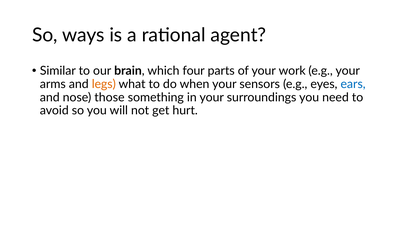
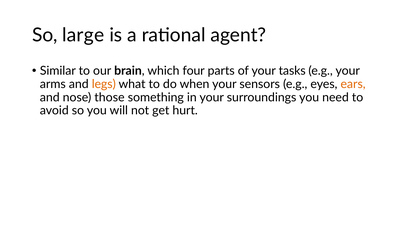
ways: ways -> large (83, 35)
work: work -> tasks (292, 71)
ears colour: blue -> orange (353, 84)
